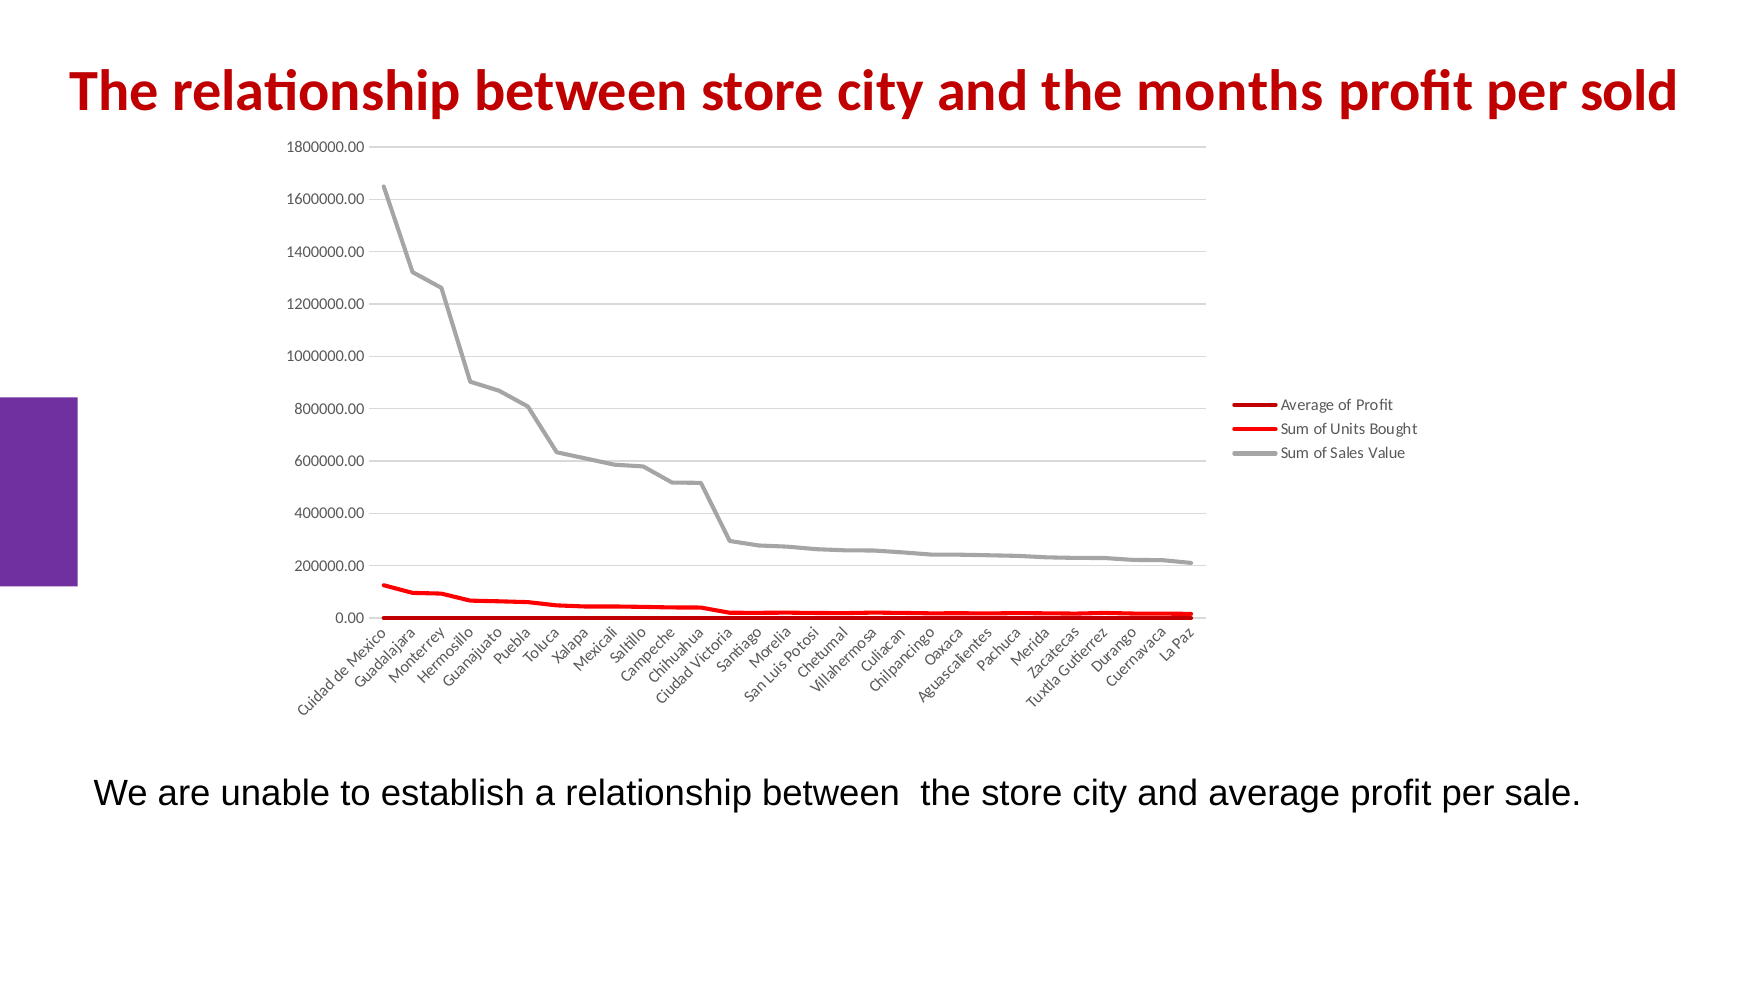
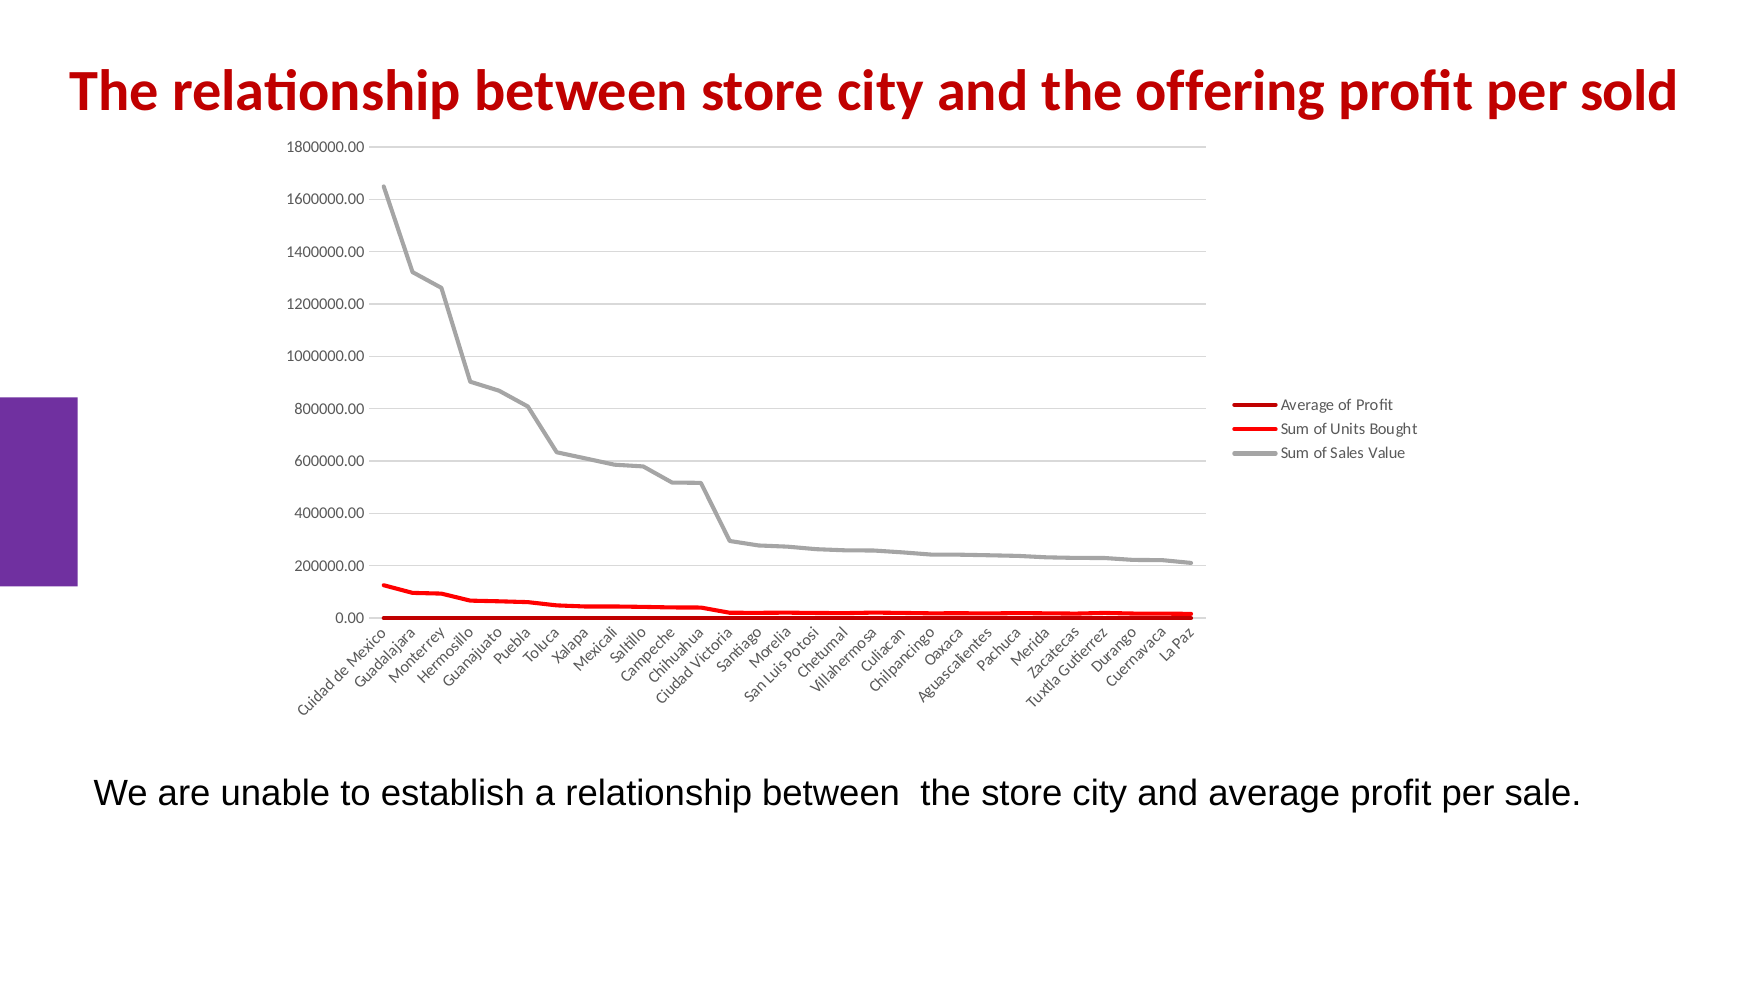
months: months -> offering (1231, 91)
